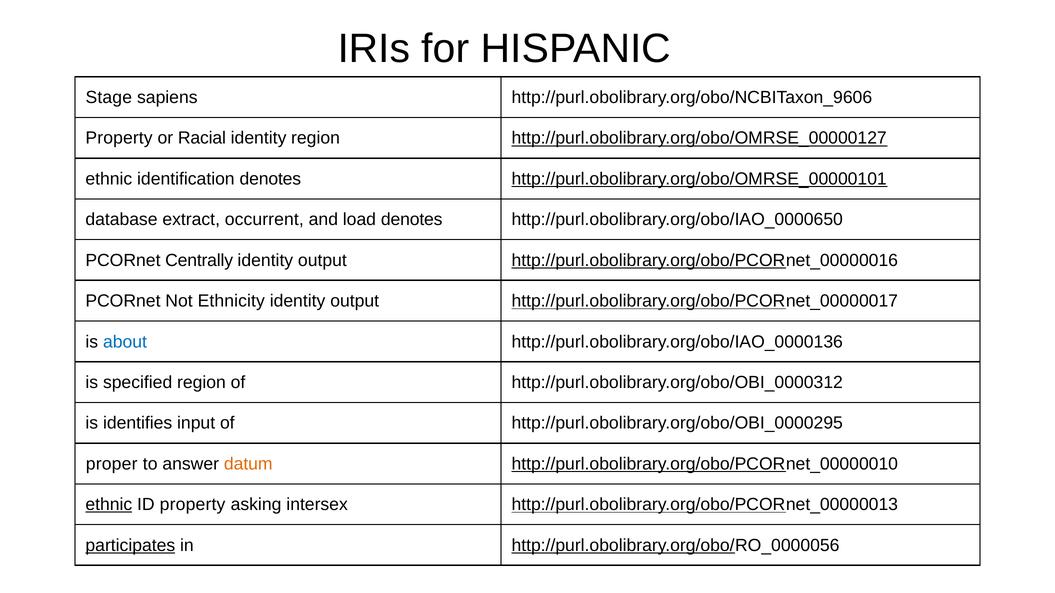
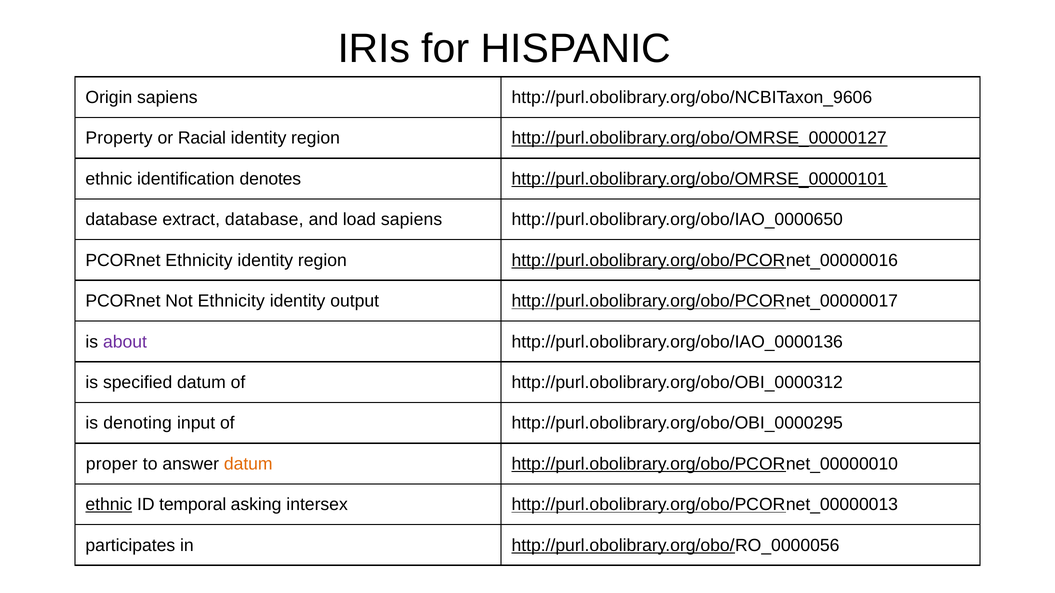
Stage: Stage -> Origin (109, 98)
extract occurrent: occurrent -> database (264, 220)
load denotes: denotes -> sapiens (412, 220)
PCORnet Centrally: Centrally -> Ethnicity (199, 260)
output: output -> region (322, 260)
about colour: blue -> purple (125, 342)
specified region: region -> datum (201, 383)
identifies: identifies -> denoting (138, 423)
ID property: property -> temporal (193, 505)
participates underline: present -> none (130, 546)
